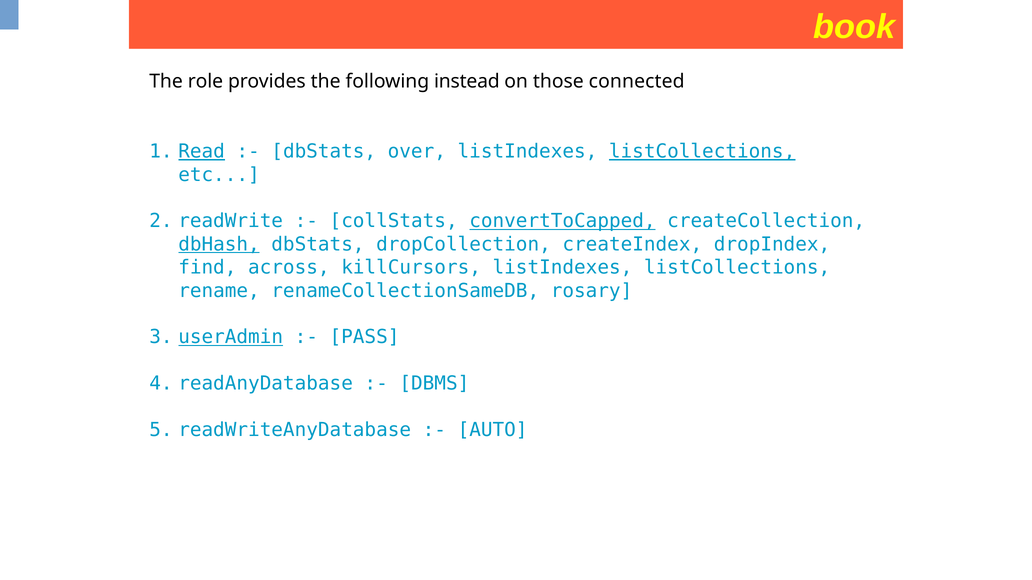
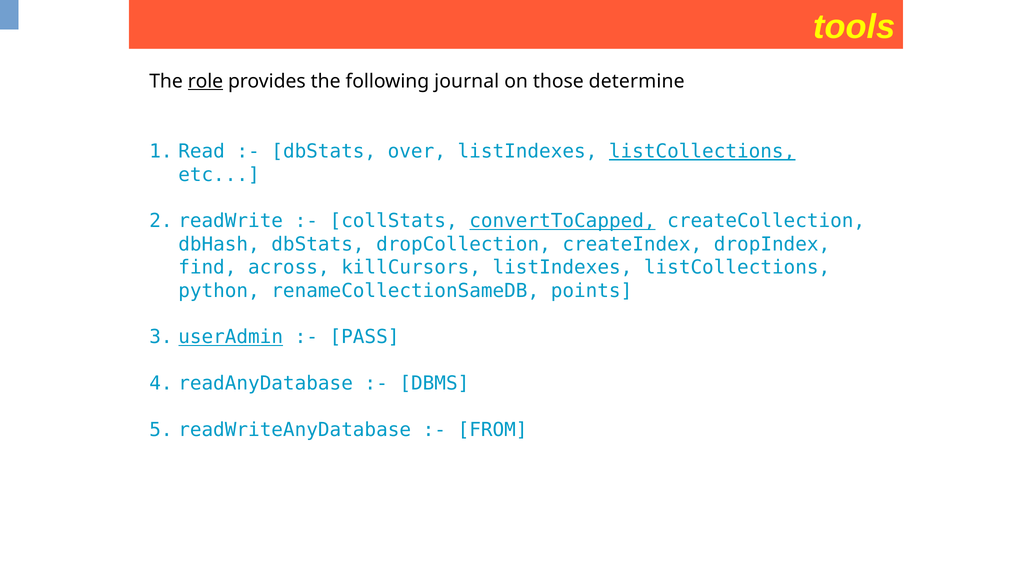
book: book -> tools (854, 27)
role underline: none -> present (205, 81)
instead: instead -> journal (467, 81)
connected: connected -> determine (637, 81)
Read underline: present -> none (202, 152)
dbHash underline: present -> none (219, 244)
rename: rename -> python (219, 291)
rosary: rosary -> points (592, 291)
AUTO: AUTO -> FROM (493, 430)
